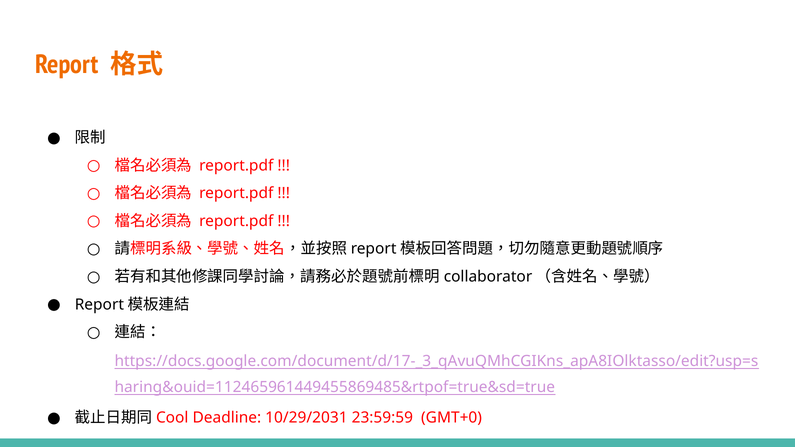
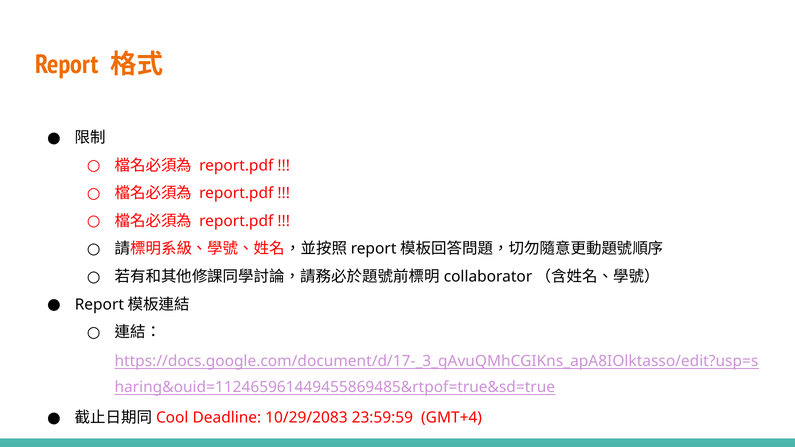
10/29/2031: 10/29/2031 -> 10/29/2083 (306, 418)
GMT+0: GMT+0 -> GMT+4 (452, 418)
